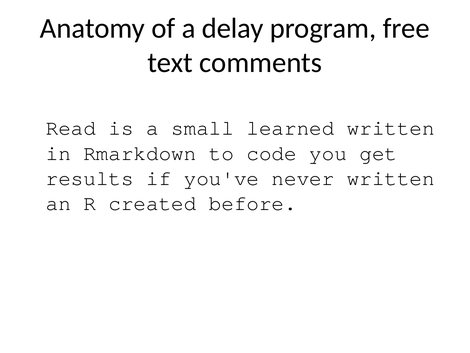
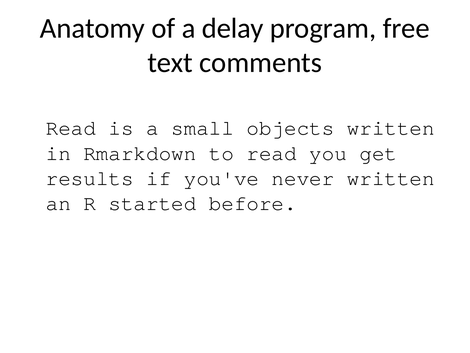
learned: learned -> objects (290, 128)
to code: code -> read (272, 153)
created: created -> started (152, 203)
